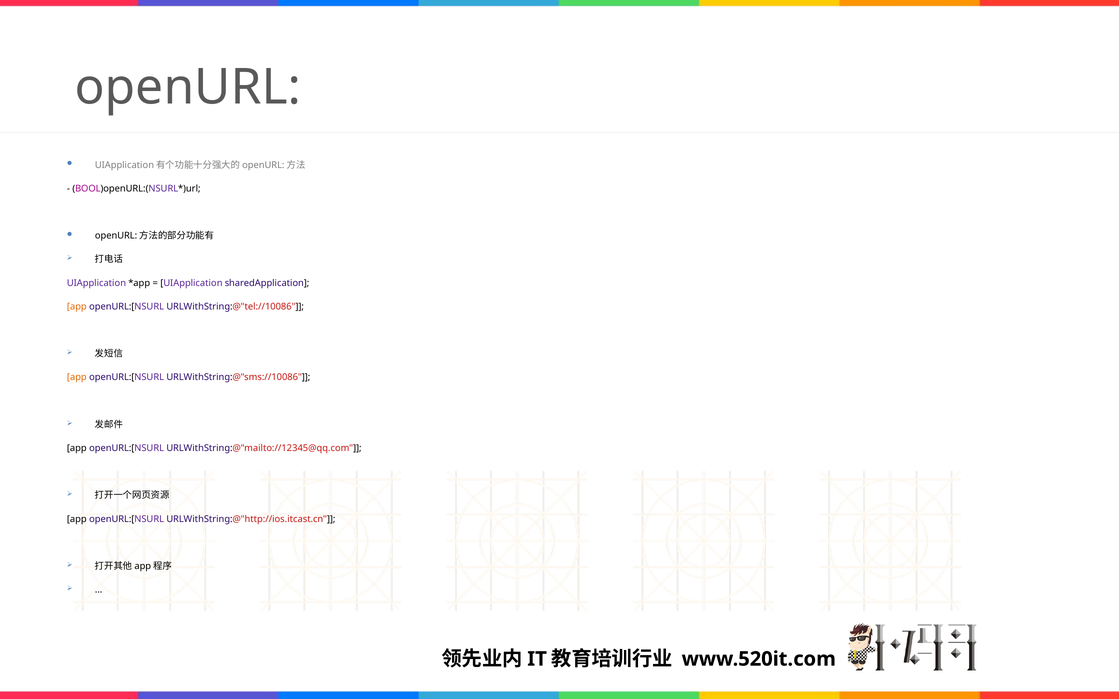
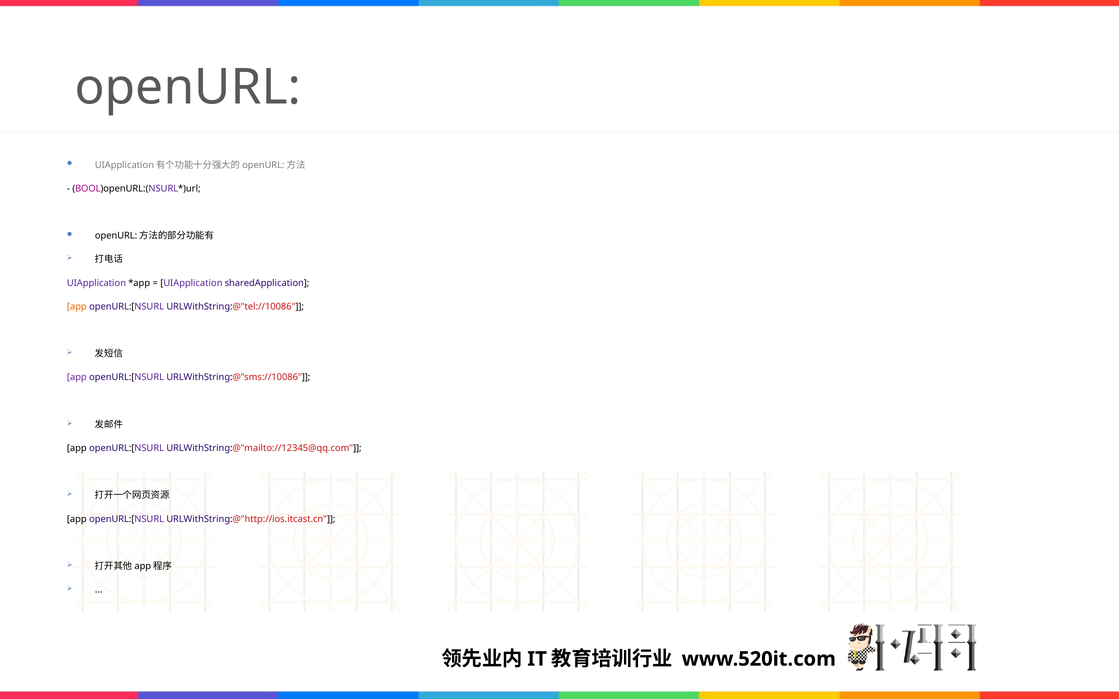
app colour: orange -> purple (77, 378)
